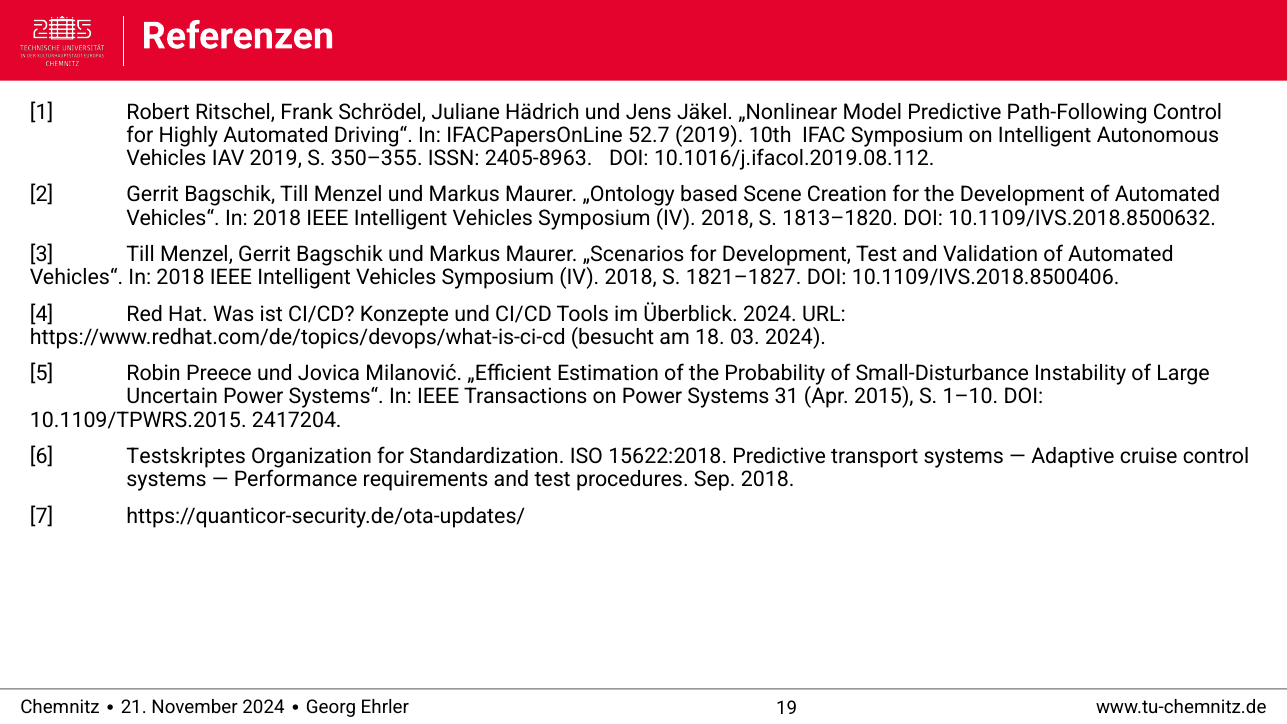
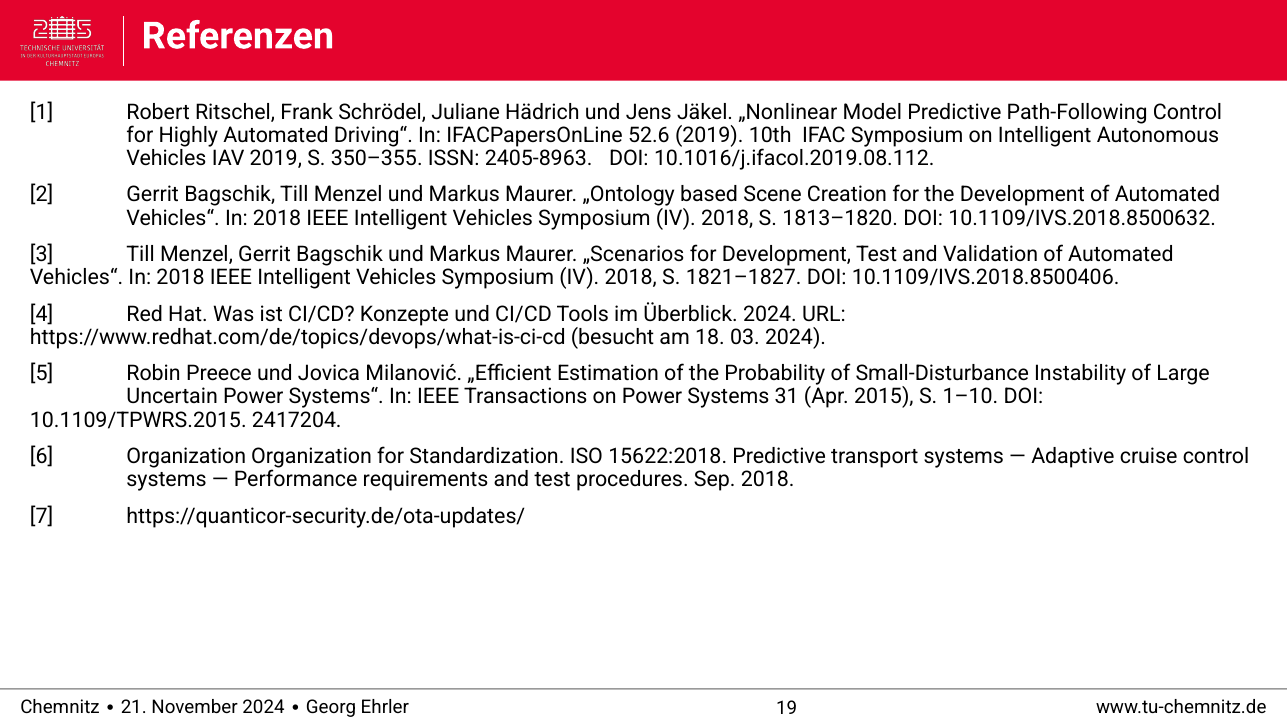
52.7: 52.7 -> 52.6 (649, 135)
6 Testskriptes: Testskriptes -> Organization (186, 456)
